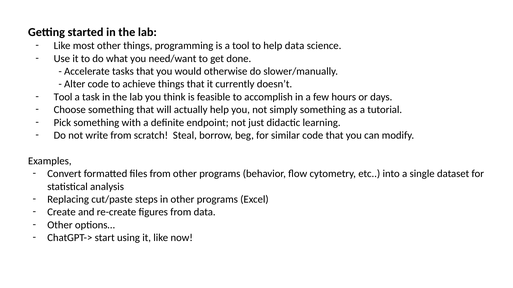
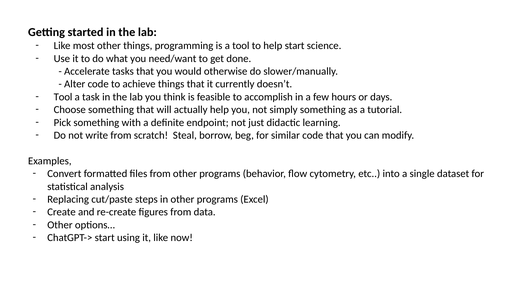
help data: data -> start (295, 46)
